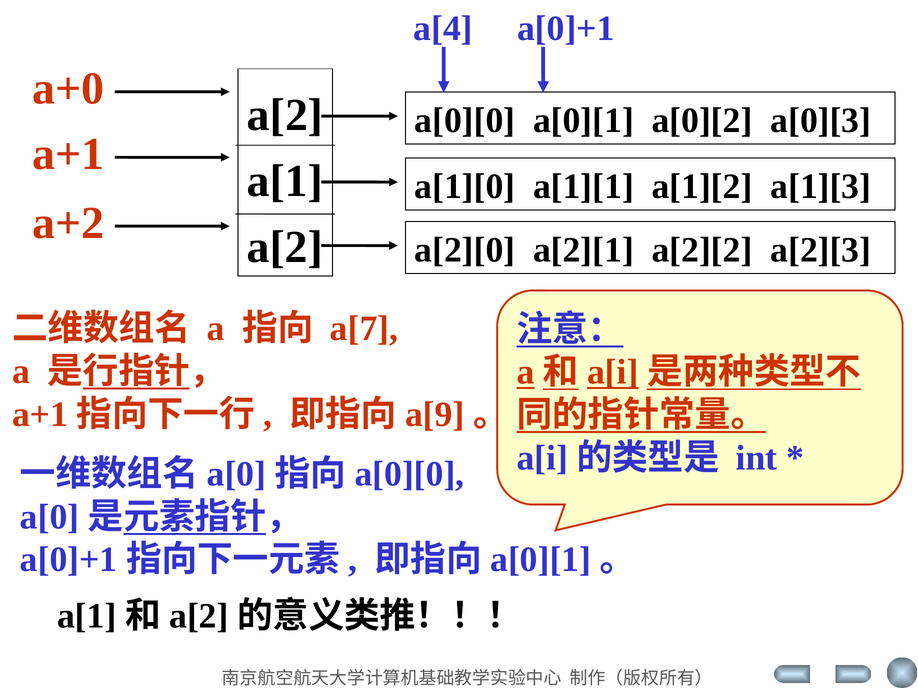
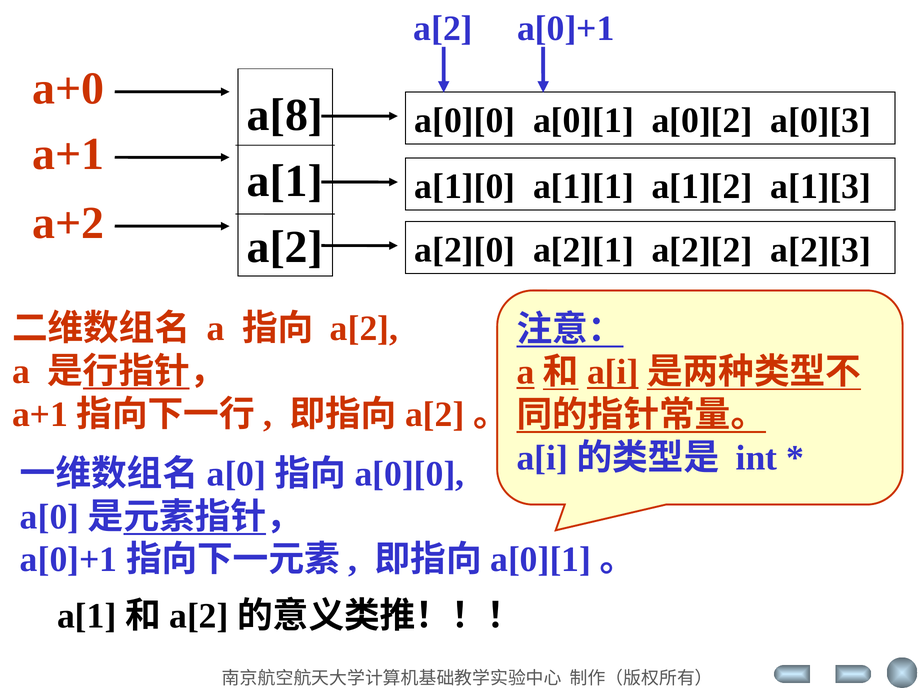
a[4: a[4 -> a[2 (443, 28)
a[2: a[2 -> a[8 (285, 115)
a[7: a[7 -> a[2 (364, 329)
a[9: a[9 -> a[2 (435, 415)
